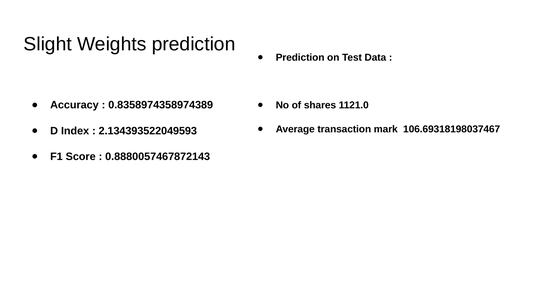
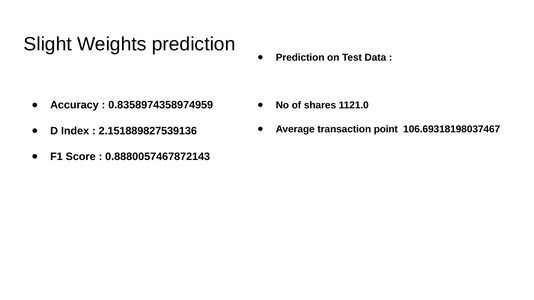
0.8358974358974389: 0.8358974358974389 -> 0.8358974358974959 (161, 105)
mark: mark -> point (386, 129)
2.134393522049593: 2.134393522049593 -> 2.151889827539136 (148, 131)
